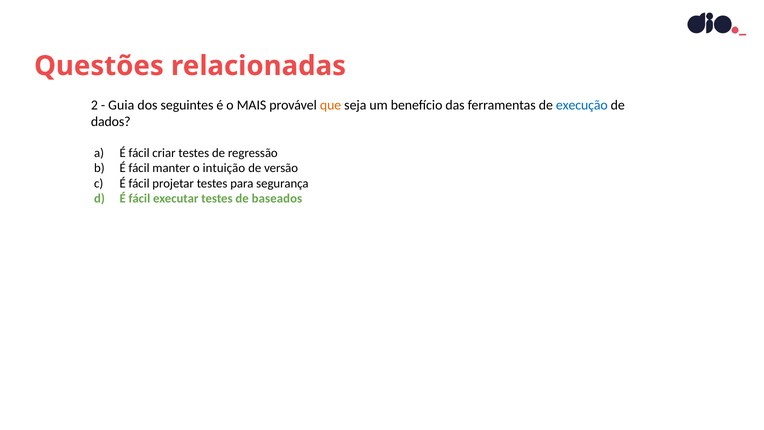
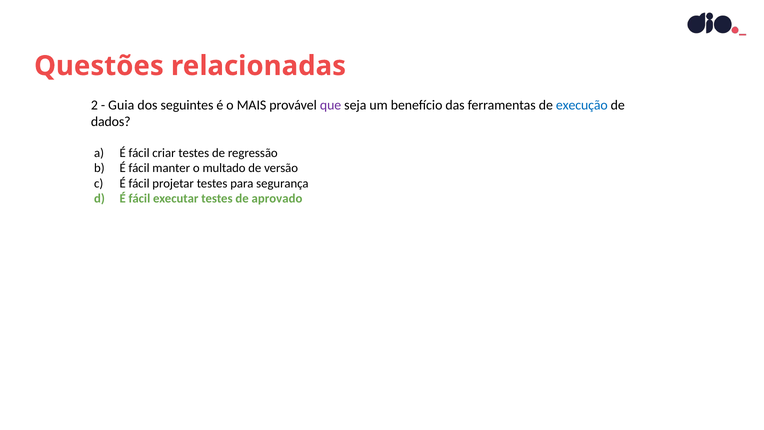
que colour: orange -> purple (331, 105)
intuição: intuição -> multado (224, 168)
baseados: baseados -> aprovado (277, 199)
